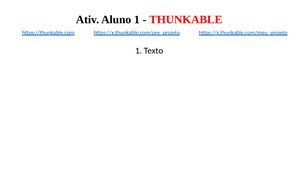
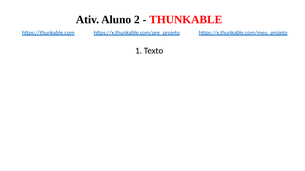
Aluno 1: 1 -> 2 (137, 20)
